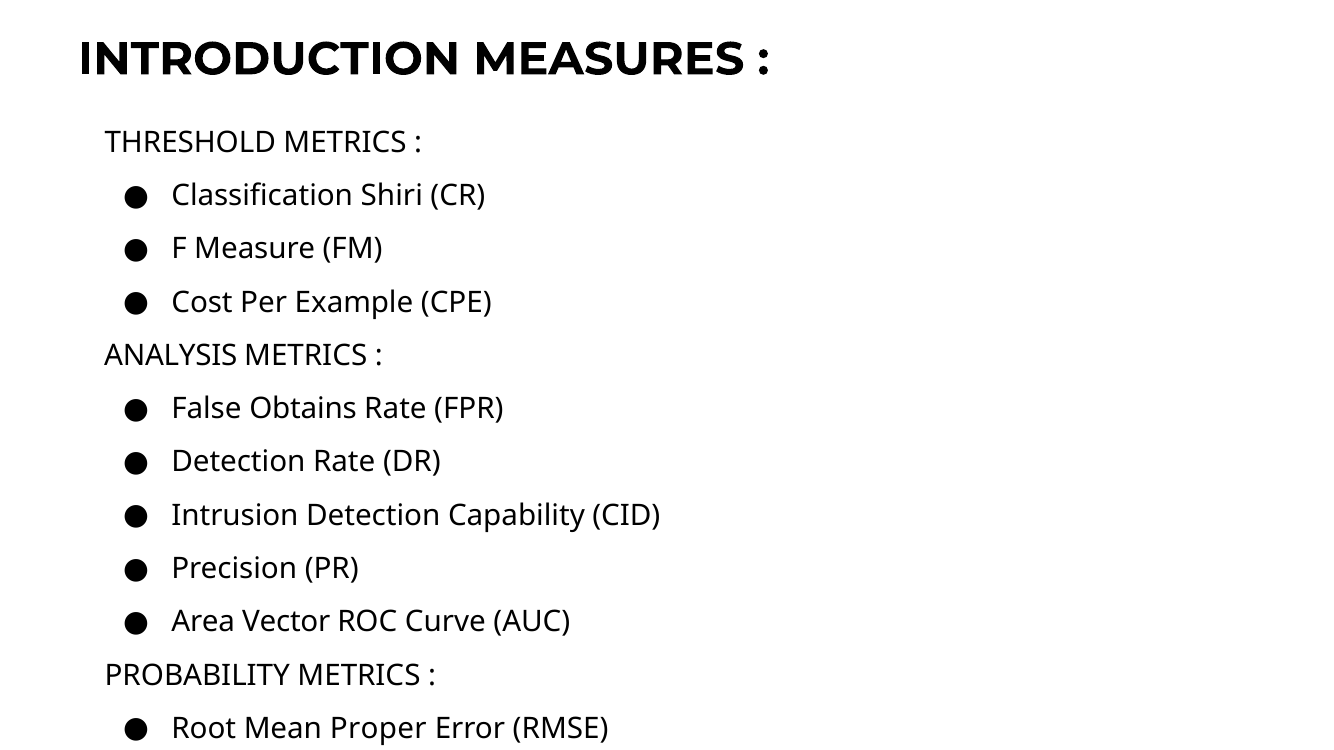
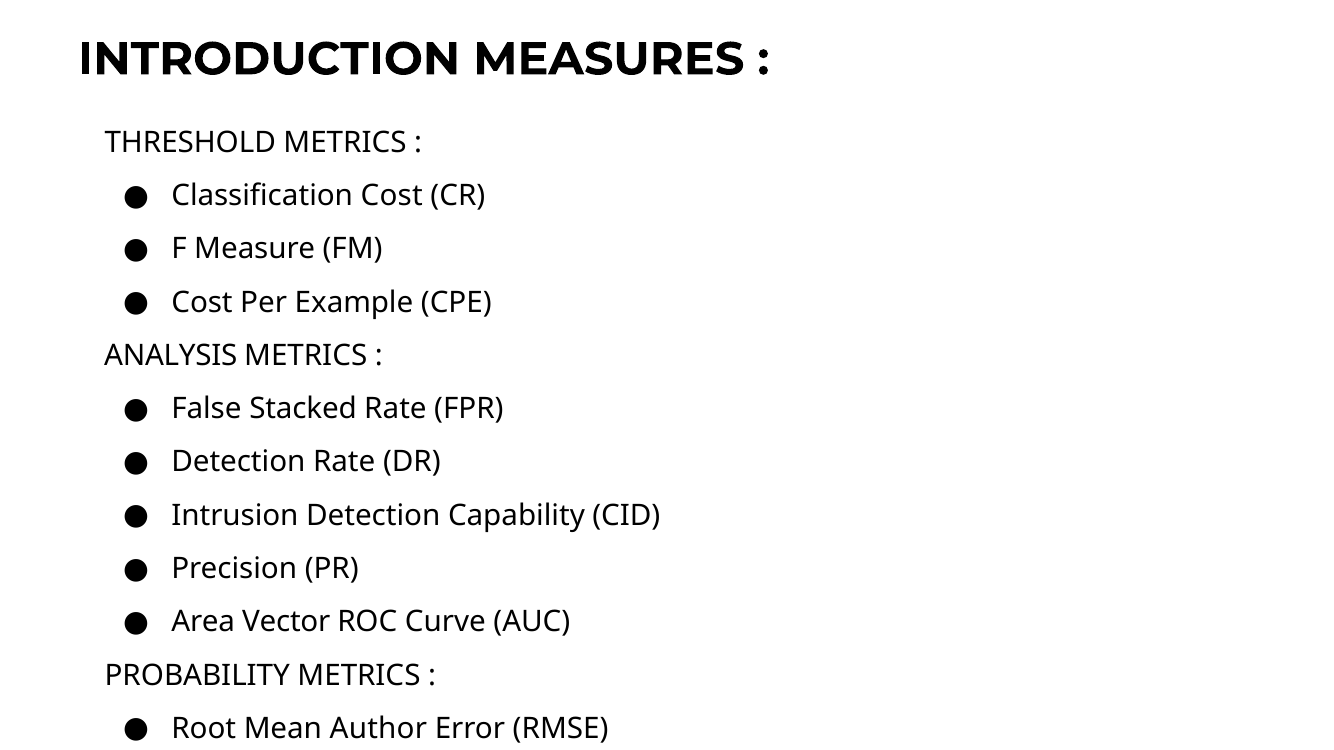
Classification Shiri: Shiri -> Cost (392, 196)
Obtains: Obtains -> Stacked (303, 409)
Proper: Proper -> Author (378, 729)
